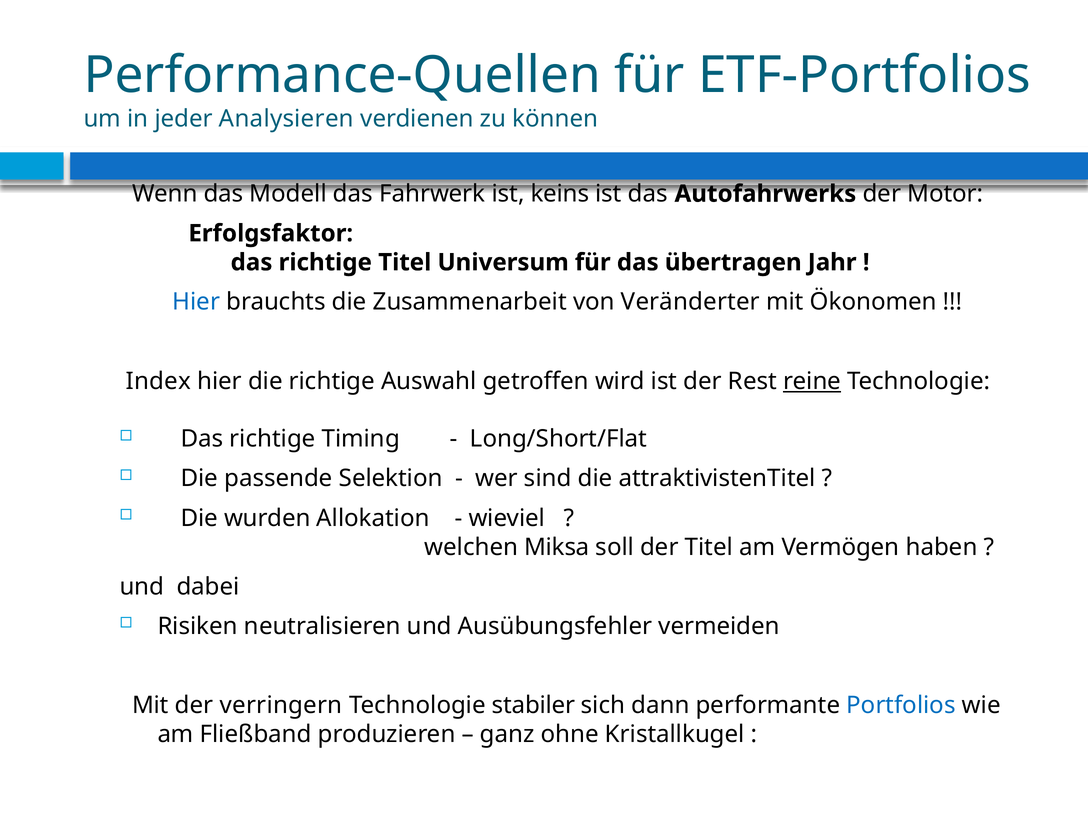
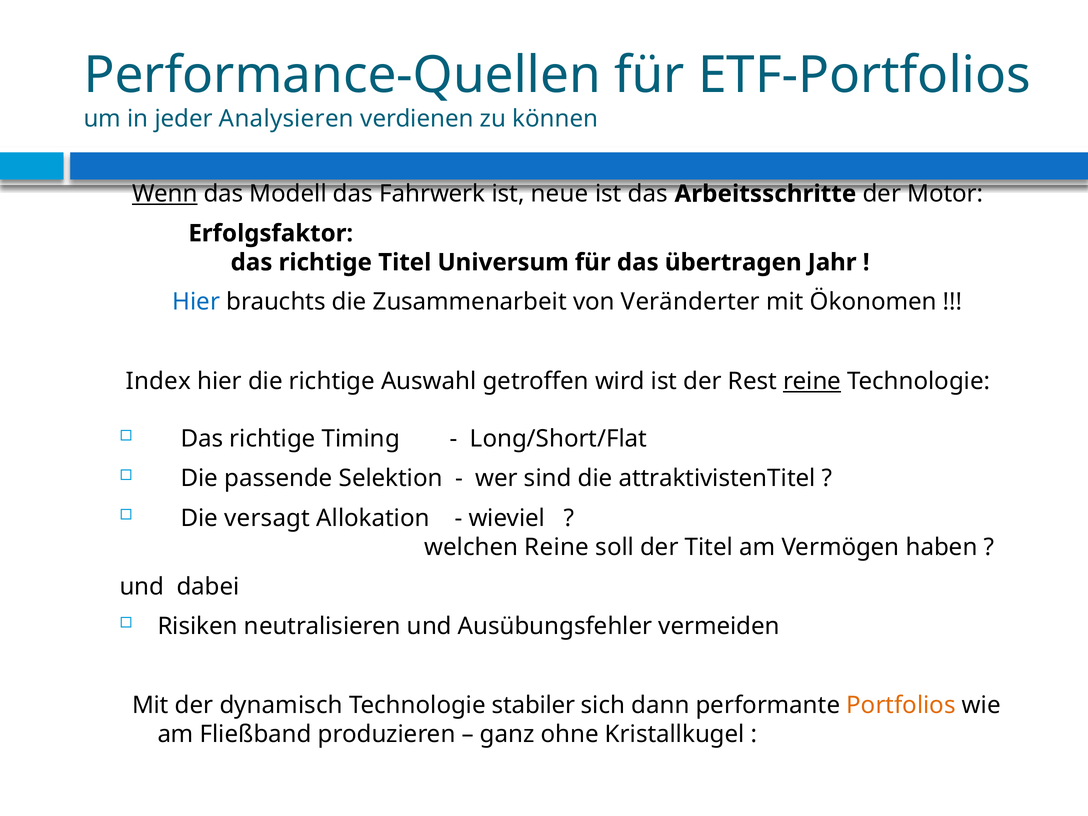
Wenn underline: none -> present (165, 194)
keins: keins -> neue (560, 194)
Autofahrwerks: Autofahrwerks -> Arbeitsschritte (765, 194)
wurden: wurden -> versagt (267, 518)
welchen Miksa: Miksa -> Reine (557, 547)
verringern: verringern -> dynamisch (281, 705)
Portfolios colour: blue -> orange (901, 705)
